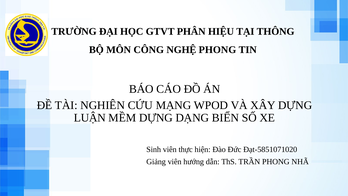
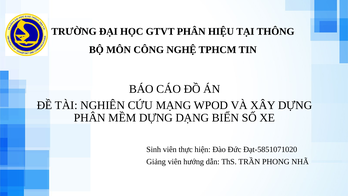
NGHỆ PHONG: PHONG -> TPHCM (218, 50)
LUẬN: LUẬN -> PHÂN (90, 118)
